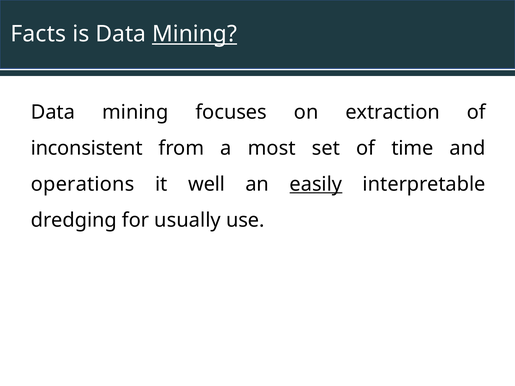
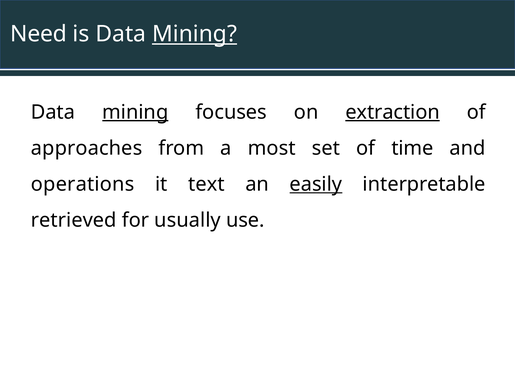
Facts: Facts -> Need (39, 34)
mining underline: none -> present (135, 112)
extraction underline: none -> present (393, 112)
inconsistent: inconsistent -> approaches (87, 148)
well: well -> text (206, 184)
dredging: dredging -> retrieved (74, 220)
